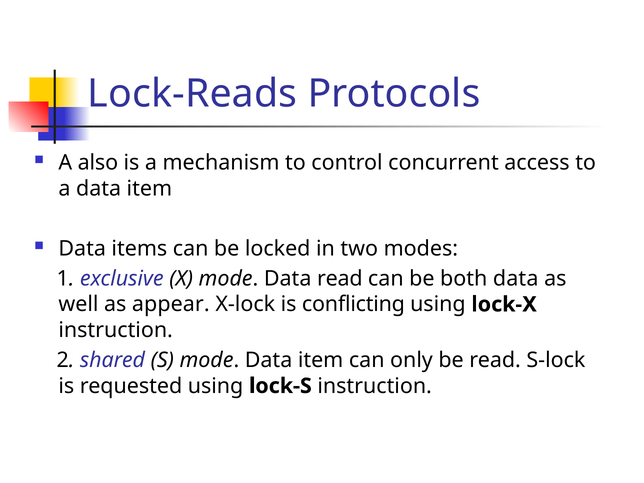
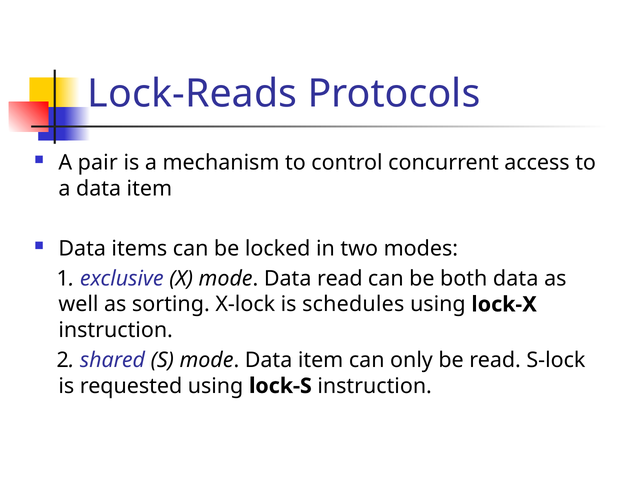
also: also -> pair (98, 163)
appear: appear -> sorting (171, 304)
conflicting: conflicting -> schedules (353, 304)
